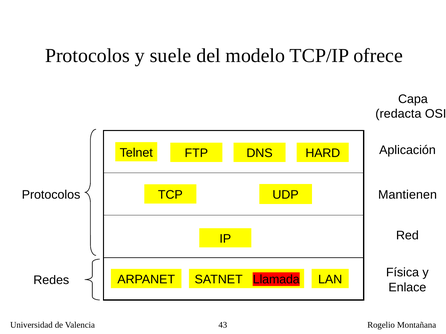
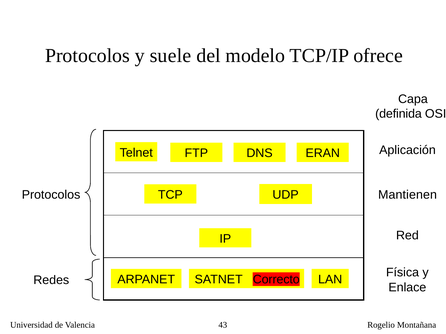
redacta: redacta -> definida (398, 114)
HARD: HARD -> ERAN (323, 153)
Llamada: Llamada -> Correcto (276, 280)
